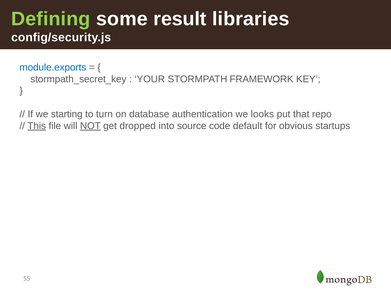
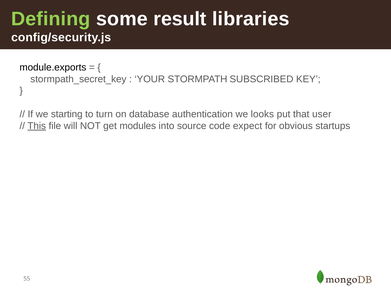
module.exports colour: blue -> black (53, 67)
FRAMEWORK: FRAMEWORK -> SUBSCRIBED (261, 79)
repo: repo -> user (322, 114)
NOT underline: present -> none (90, 126)
dropped: dropped -> modules (138, 126)
default: default -> expect (248, 126)
